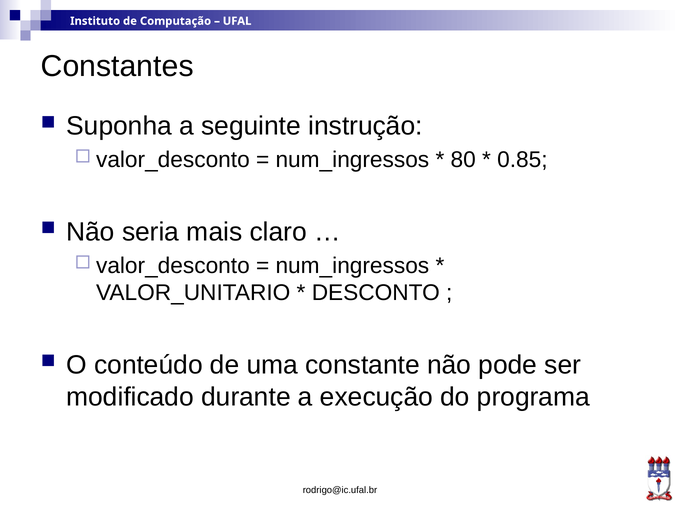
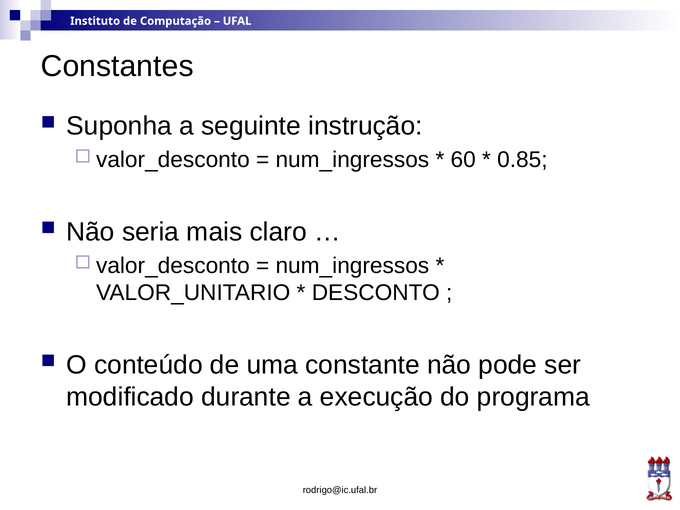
80: 80 -> 60 (463, 160)
